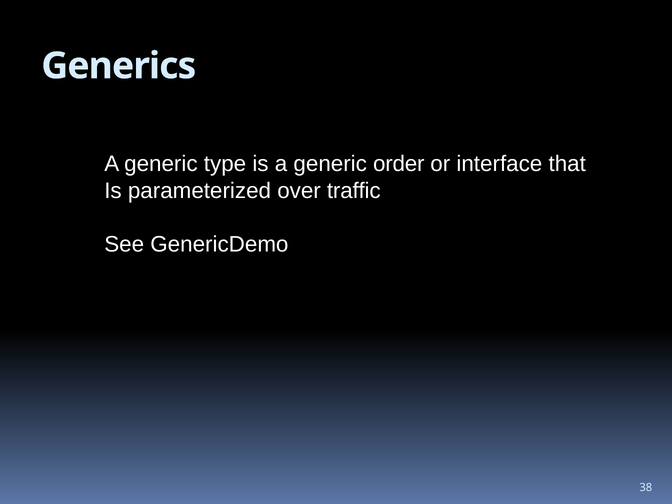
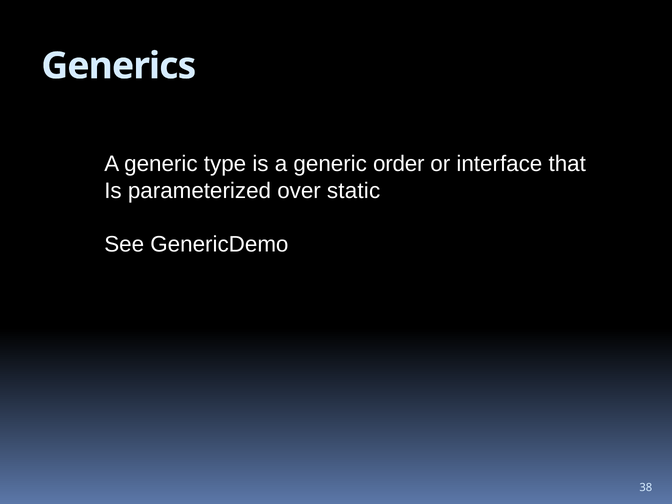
traffic: traffic -> static (354, 191)
